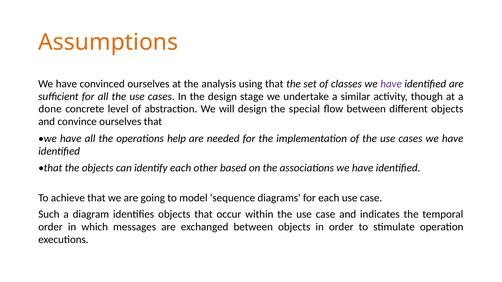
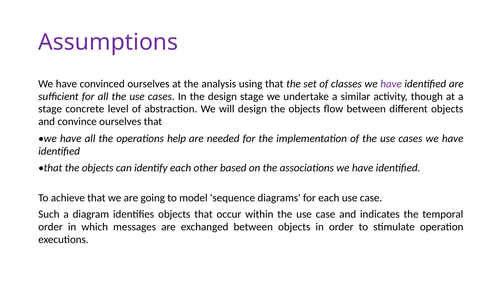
Assumptions colour: orange -> purple (108, 42)
done: done -> stage (50, 109)
design the special: special -> objects (305, 109)
